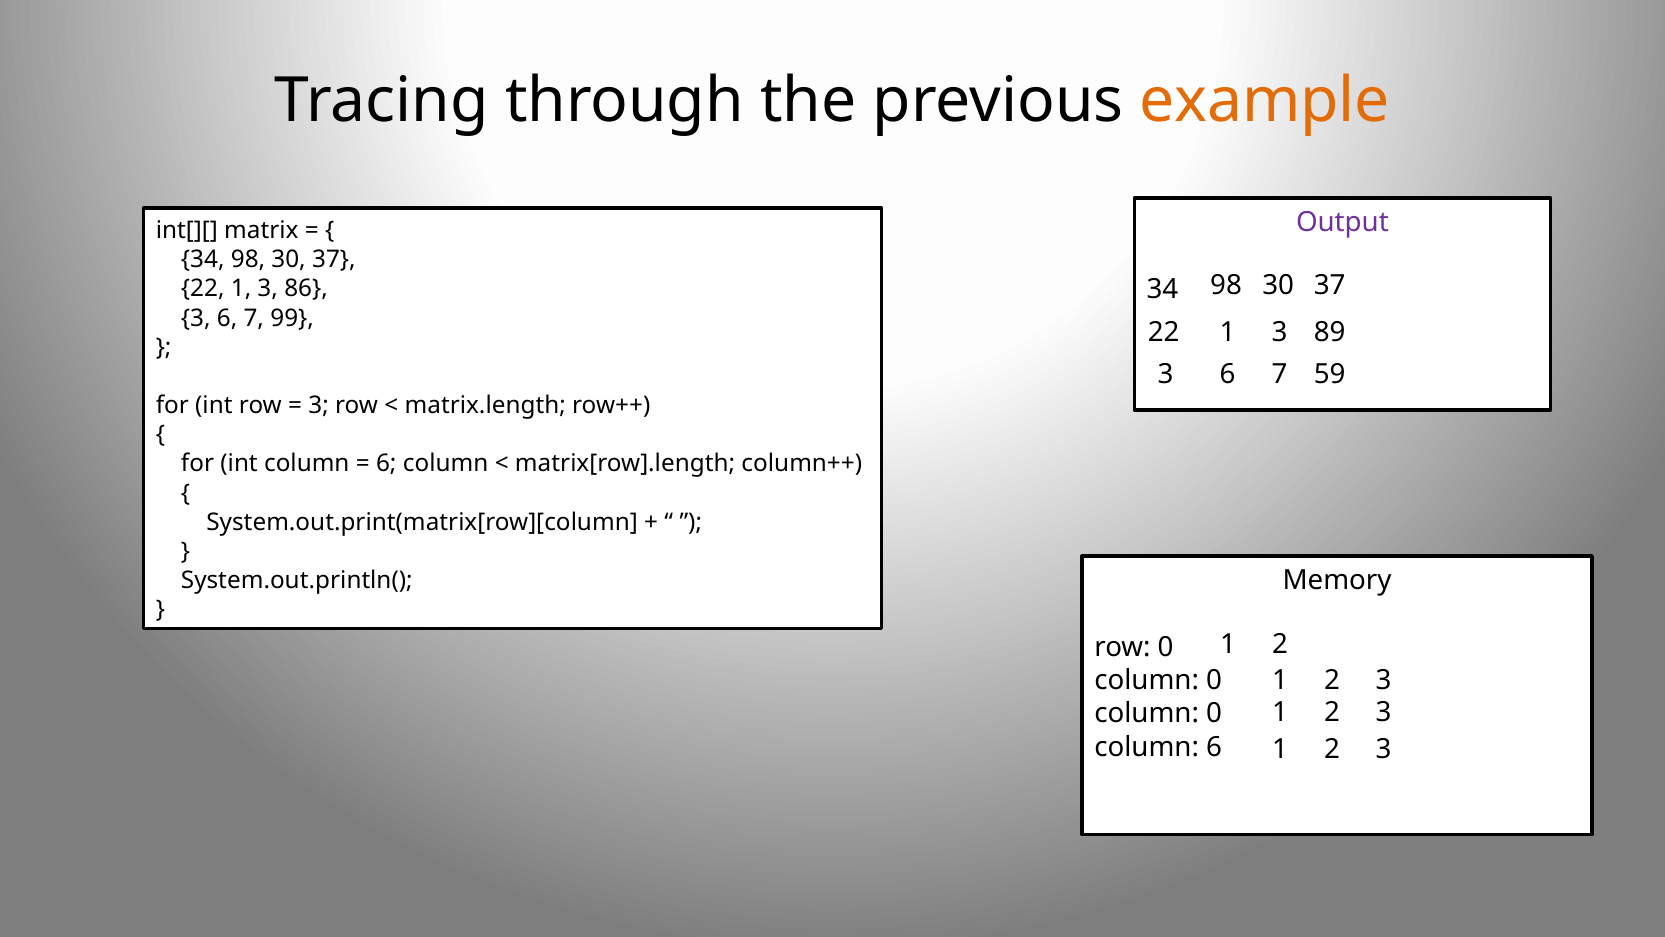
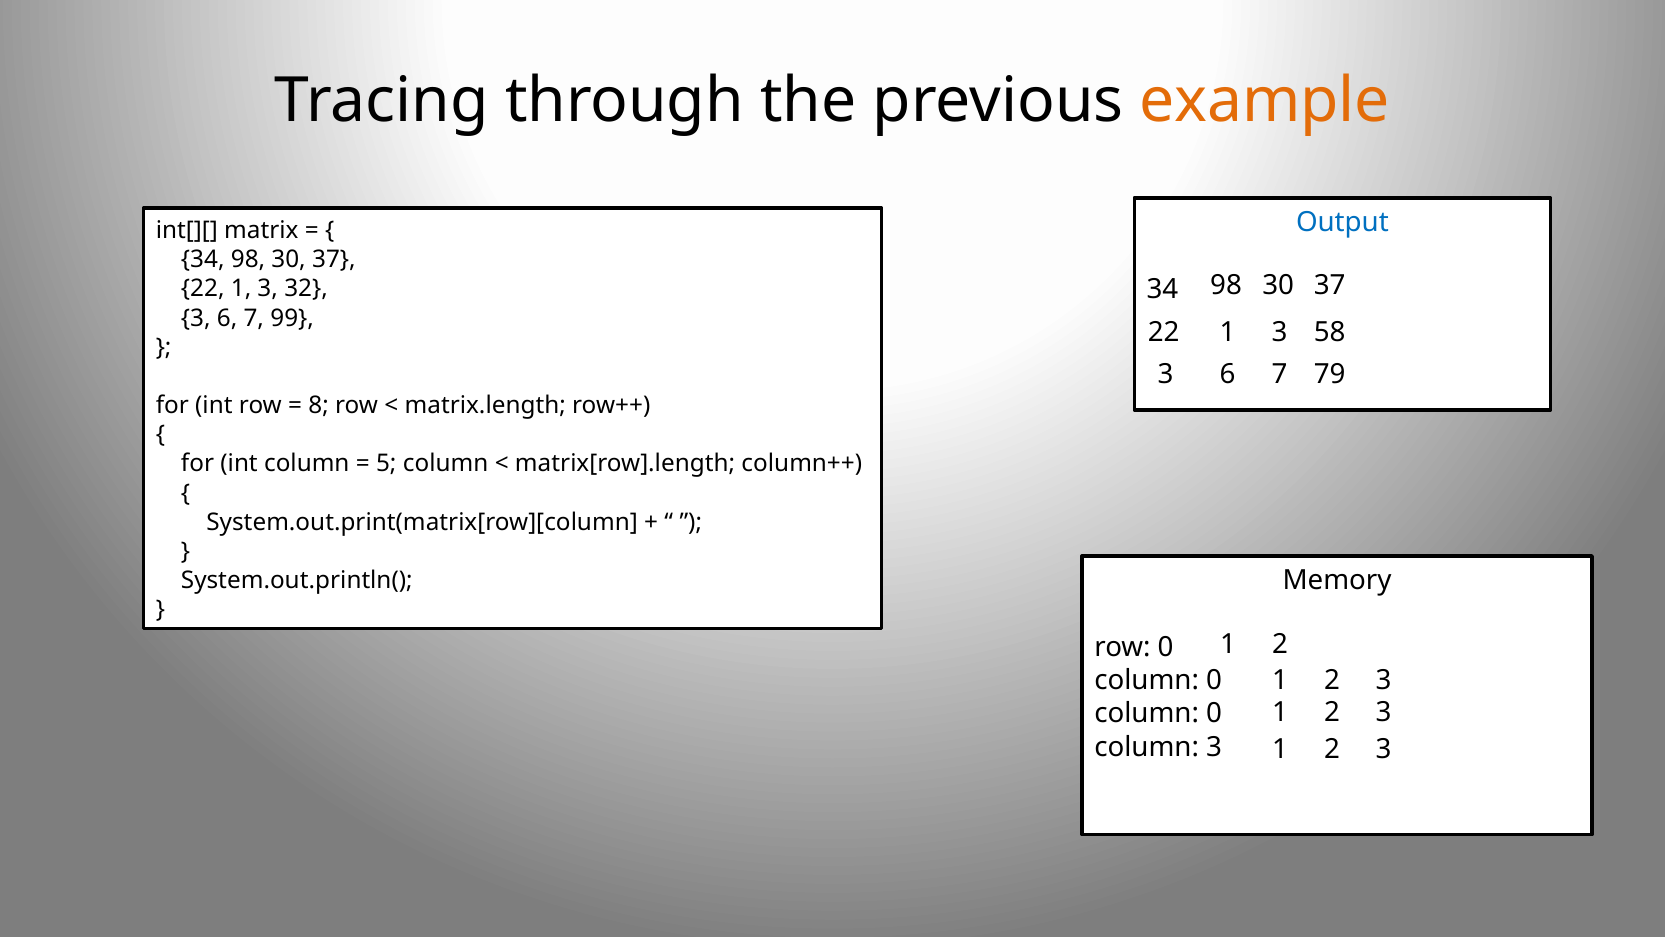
Output colour: purple -> blue (1342, 222)
86: 86 -> 32 (306, 289)
89: 89 -> 58 (1330, 332)
59: 59 -> 79 (1330, 374)
3: 3 -> 8 (319, 405)
6: 6 -> 5 (386, 464)
column 6: 6 -> 3 (1214, 747)
